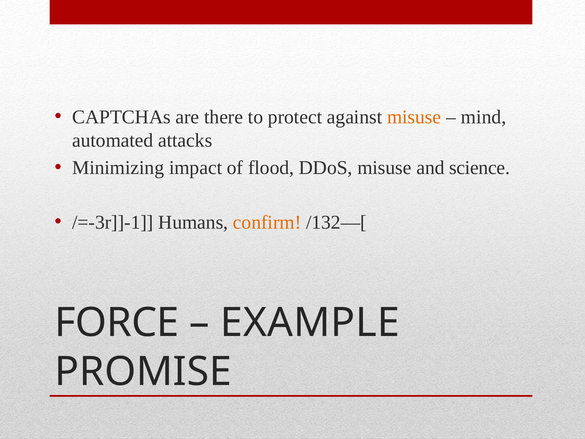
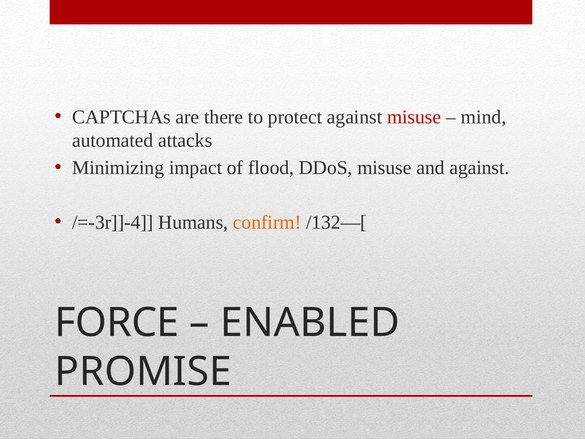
misuse colour: orange -> red (414, 117)
and science: science -> against (479, 168)
/=-3r]]-1: /=-3r]]-1 -> /=-3r]]-4 (113, 222)
EXAMPLE: EXAMPLE -> ENABLED (310, 323)
